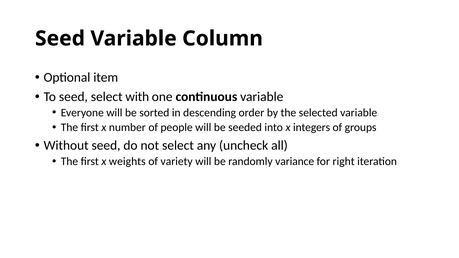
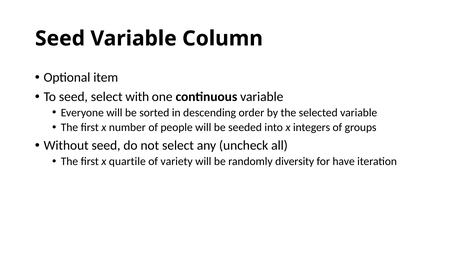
weights: weights -> quartile (127, 161)
variance: variance -> diversity (295, 161)
right: right -> have (344, 161)
